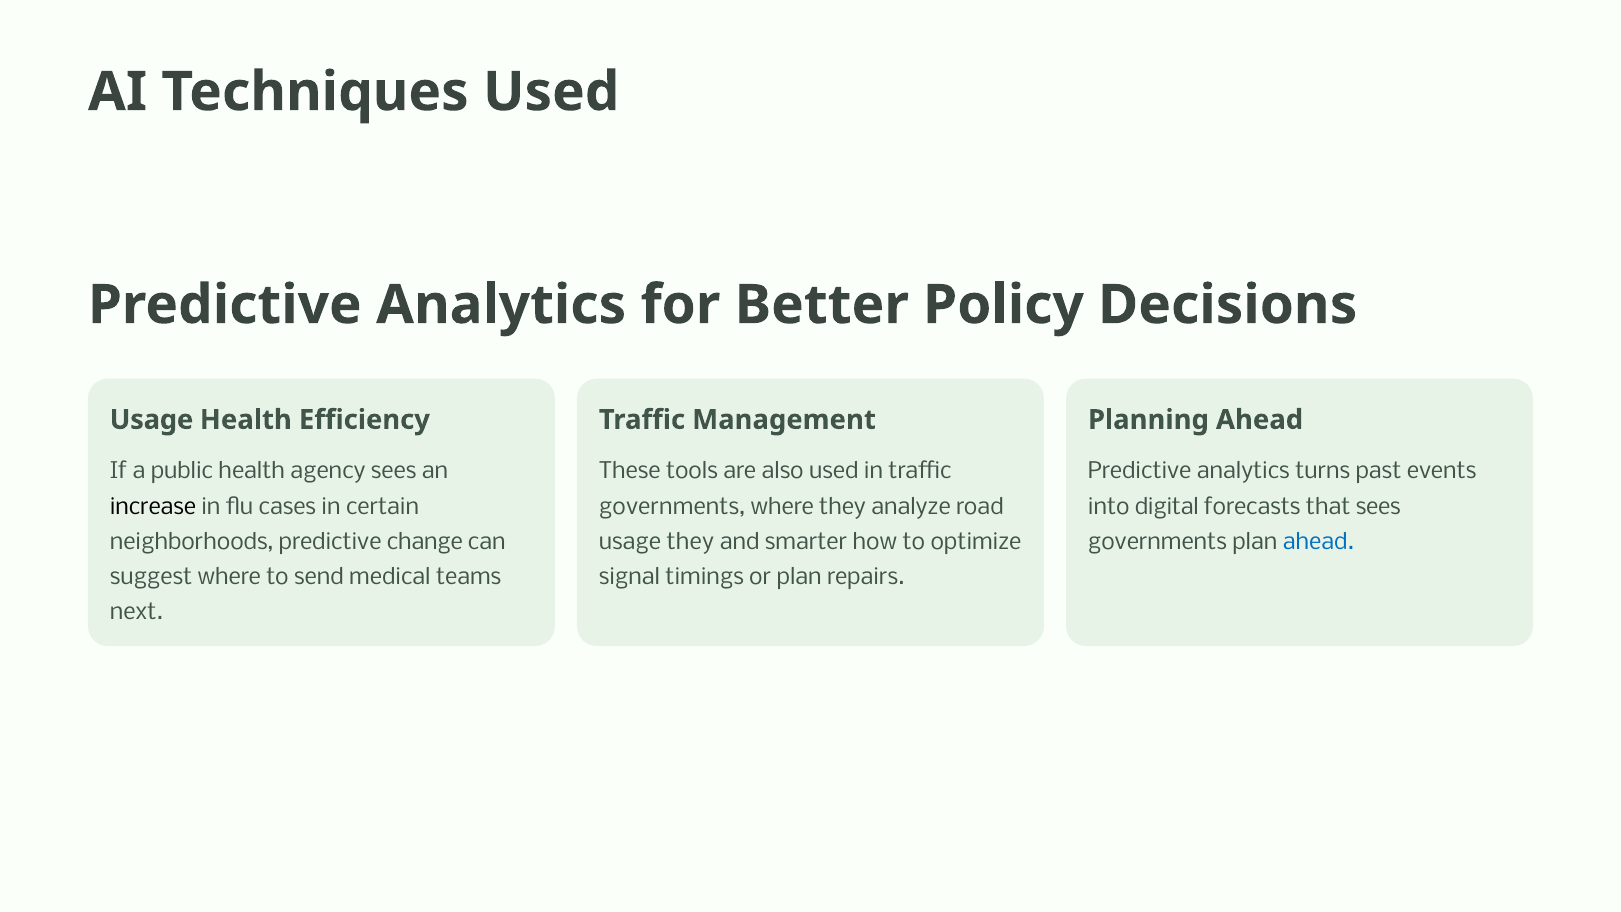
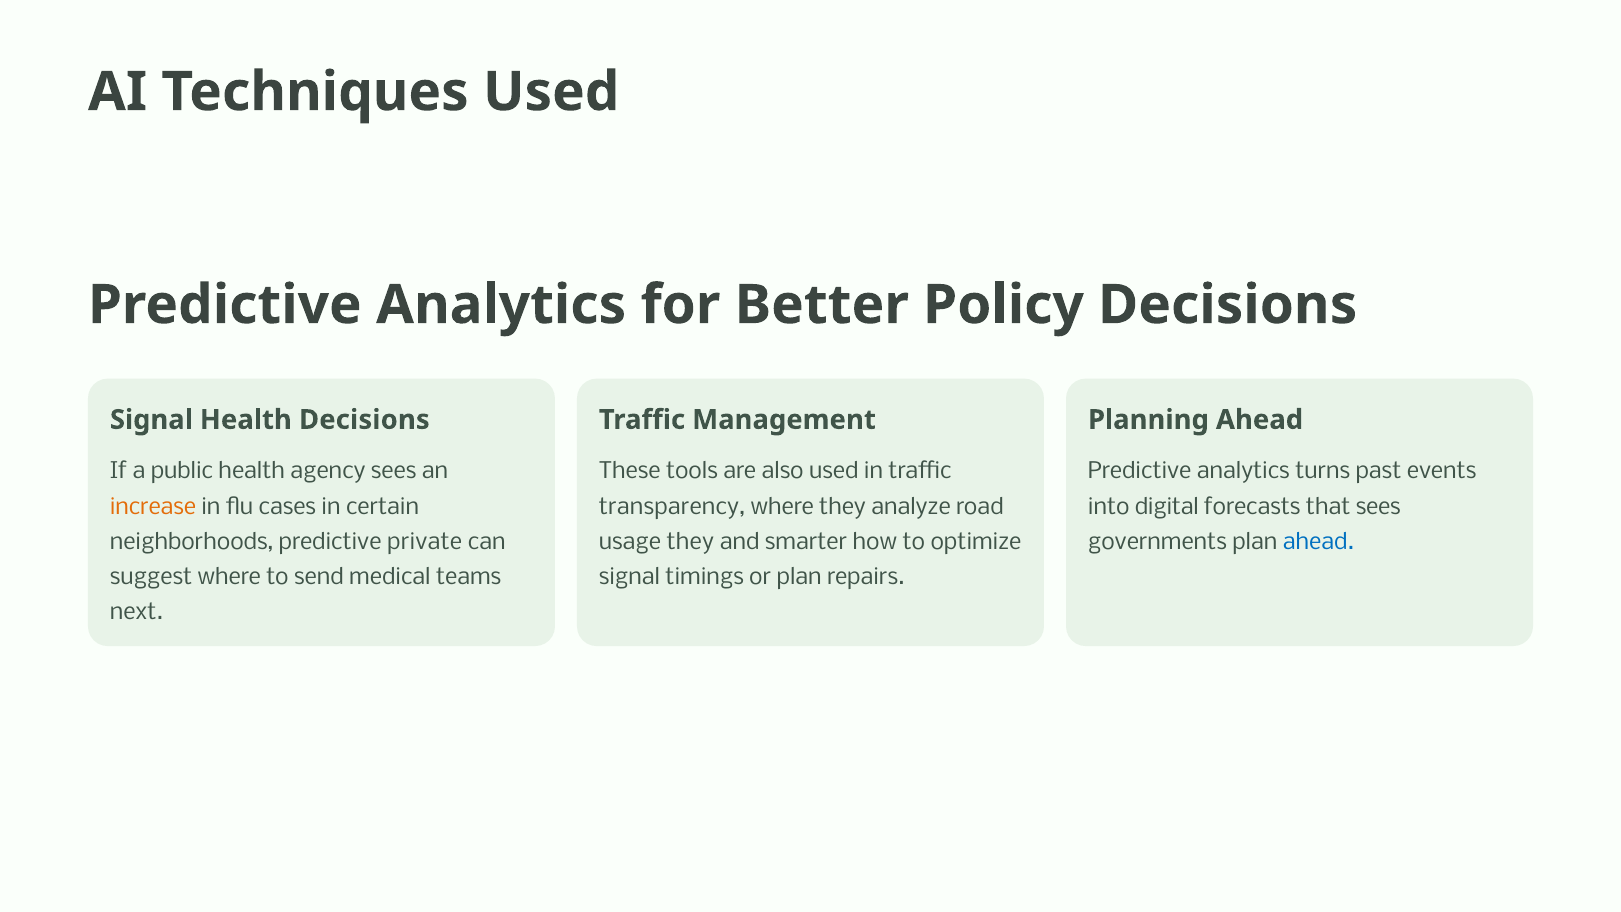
Usage: Usage -> Signal (151, 420)
Health Efficiency: Efficiency -> Decisions (364, 420)
increase colour: black -> orange (153, 507)
governments: governments -> transparency (672, 507)
change: change -> private (425, 542)
